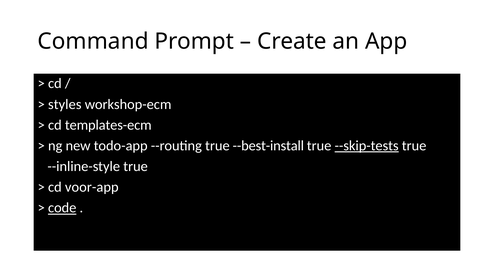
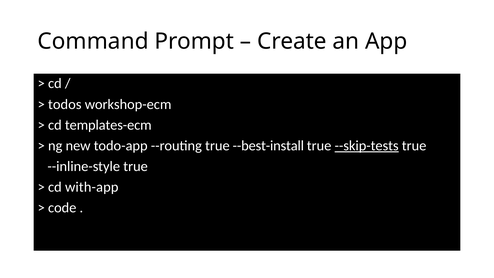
styles: styles -> todos (65, 104)
voor-app: voor-app -> with-app (92, 187)
code underline: present -> none (62, 208)
